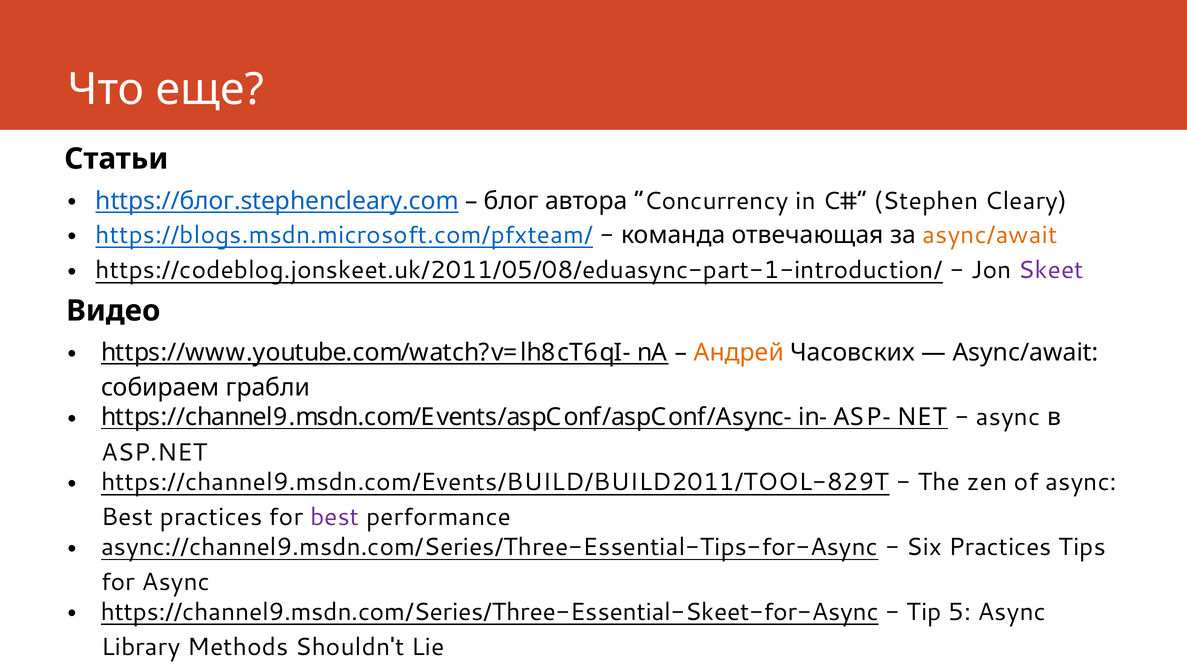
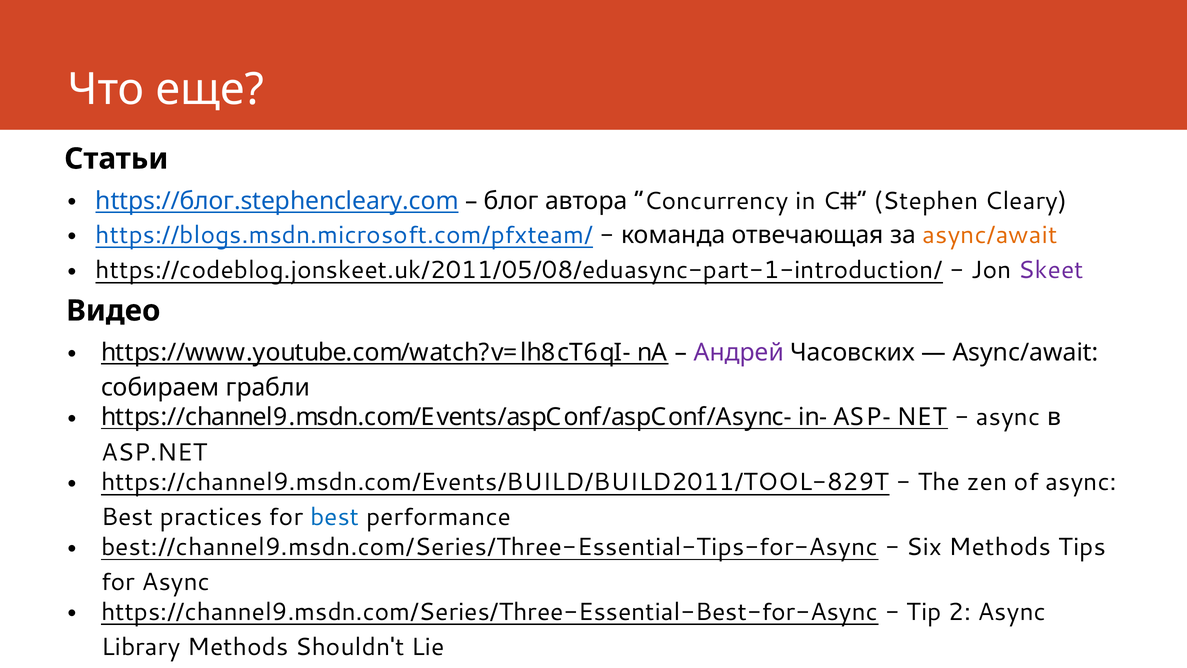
Андрей colour: orange -> purple (739, 352)
best colour: purple -> blue (335, 517)
async://channel9.msdn.com/Series/Three-Essential-Tips-for-Async: async://channel9.msdn.com/Series/Three-Essential-Tips-for-Async -> best://channel9.msdn.com/Series/Three-Essential-Tips-for-Async (489, 547)
Six Practices: Practices -> Methods (1000, 547)
https://channel9.msdn.com/Series/Three-Essential-Skeet-for-Async: https://channel9.msdn.com/Series/Three-Essential-Skeet-for-Async -> https://channel9.msdn.com/Series/Three-Essential-Best-for-Async (489, 612)
5: 5 -> 2 (960, 612)
